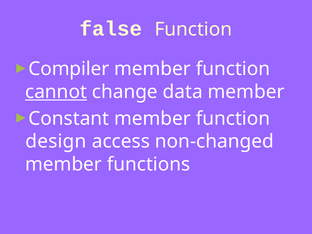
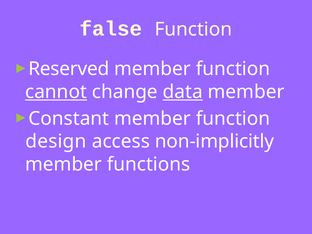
Compiler: Compiler -> Reserved (69, 69)
data underline: none -> present (183, 92)
non-changed: non-changed -> non-implicitly (214, 141)
